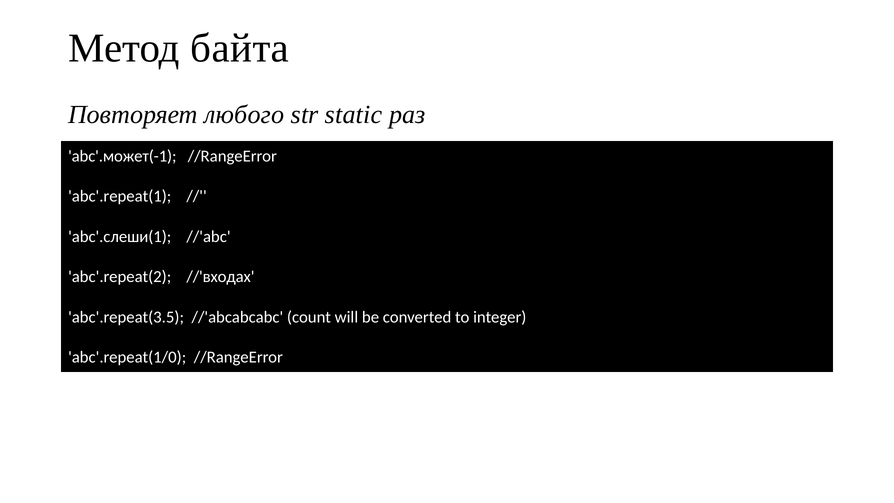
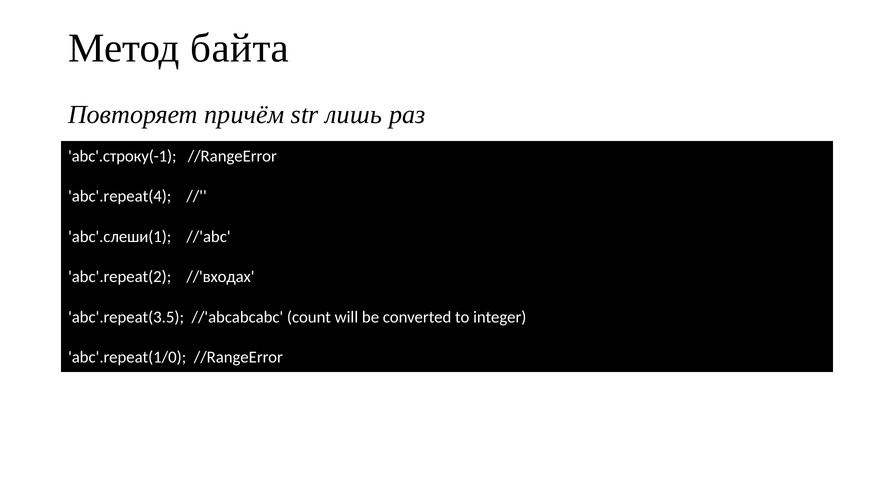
любого: любого -> причём (244, 115)
static: static -> лишь (354, 115)
abc'.может(-1: abc'.может(-1 -> abc'.строку(-1 (122, 156)
abc'.repeat(1: abc'.repeat(1 -> abc'.repeat(4 (120, 196)
